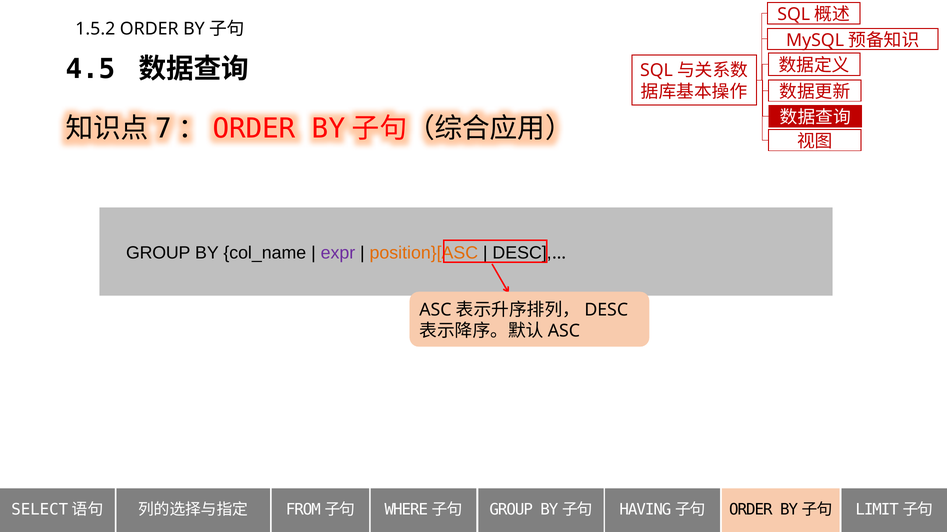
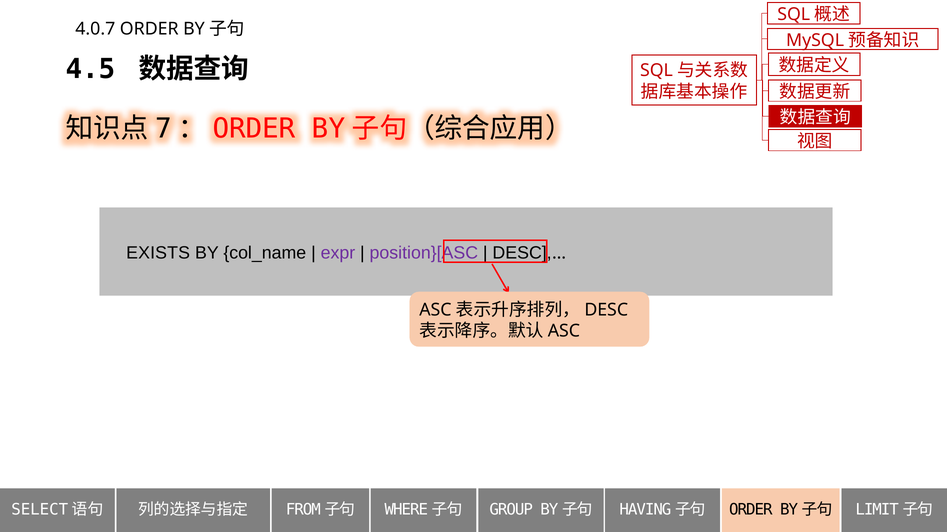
1.5.2: 1.5.2 -> 4.0.7 (95, 29)
GROUP: GROUP -> EXISTS (158, 253)
position}[ASC colour: orange -> purple (424, 253)
